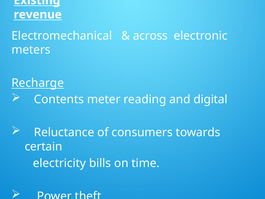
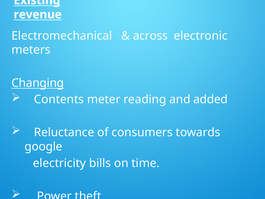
Recharge: Recharge -> Changing (38, 83)
digital: digital -> added (211, 99)
certain: certain -> google (43, 146)
